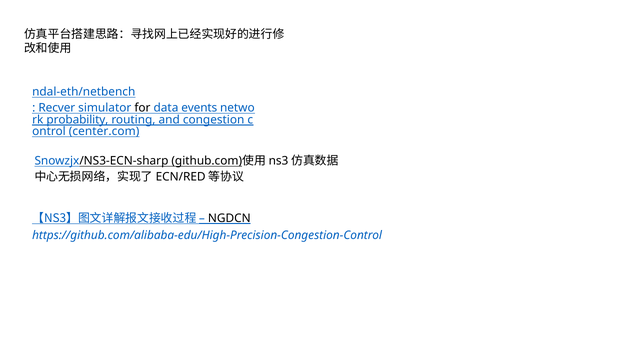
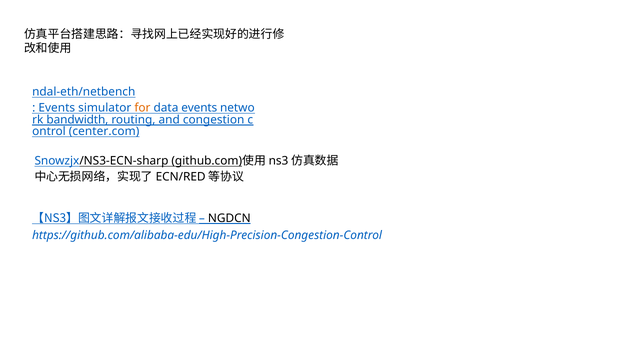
Recver: Recver -> Events (57, 108)
for colour: black -> orange (142, 108)
probability: probability -> bandwidth (77, 120)
